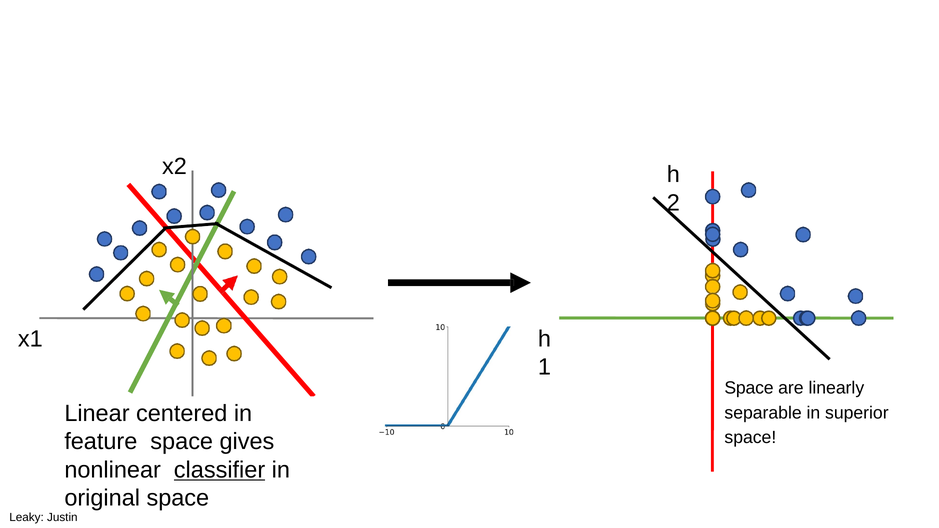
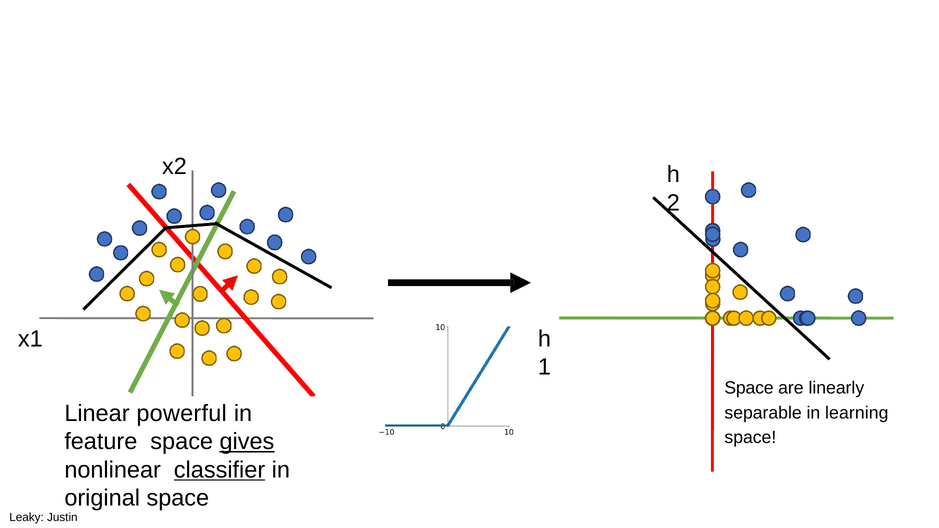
centered: centered -> powerful (182, 414)
superior: superior -> learning (857, 413)
gives underline: none -> present (247, 442)
